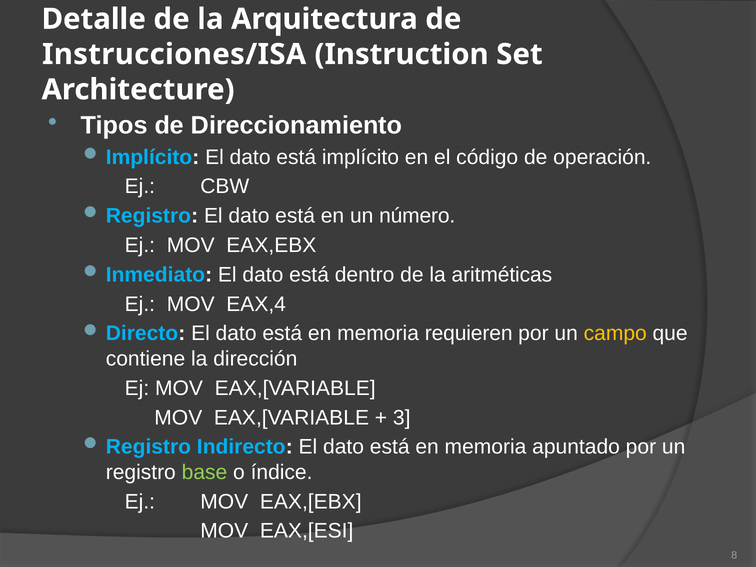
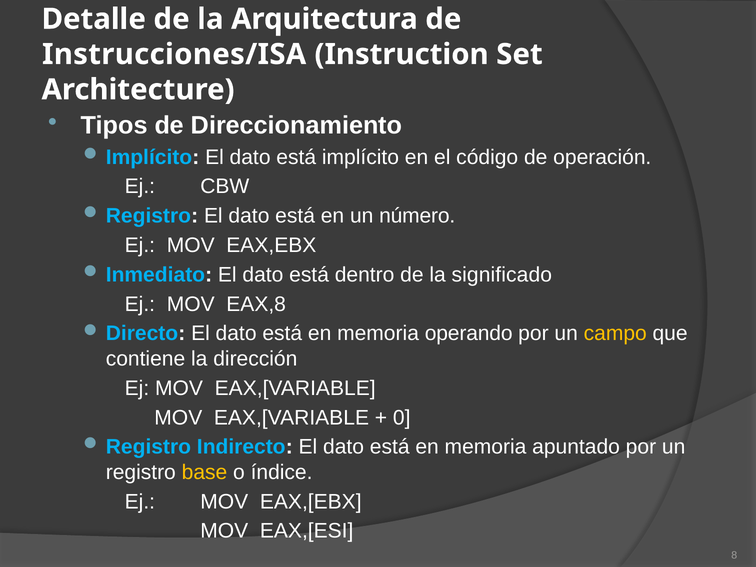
aritméticas: aritméticas -> significado (502, 275)
EAX,4: EAX,4 -> EAX,8 (256, 304)
requieren: requieren -> operando (469, 334)
3: 3 -> 0 (402, 418)
base colour: light green -> yellow (204, 472)
